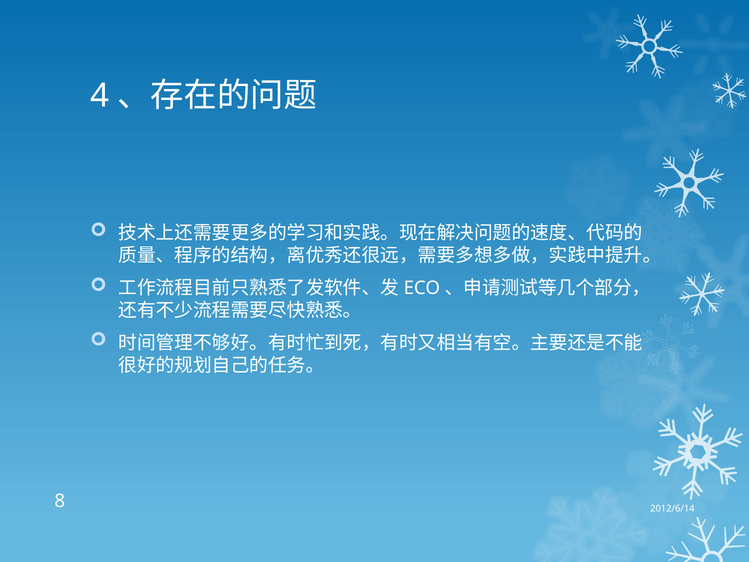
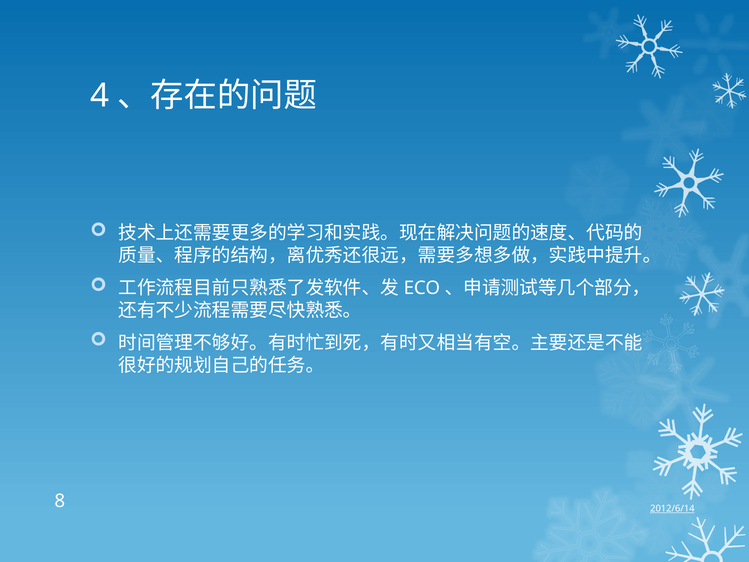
2012/6/14 underline: none -> present (672, 509)
